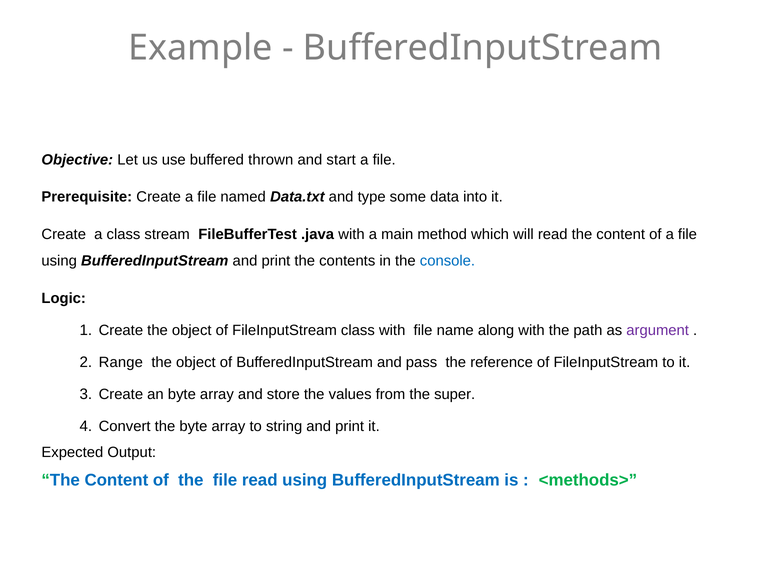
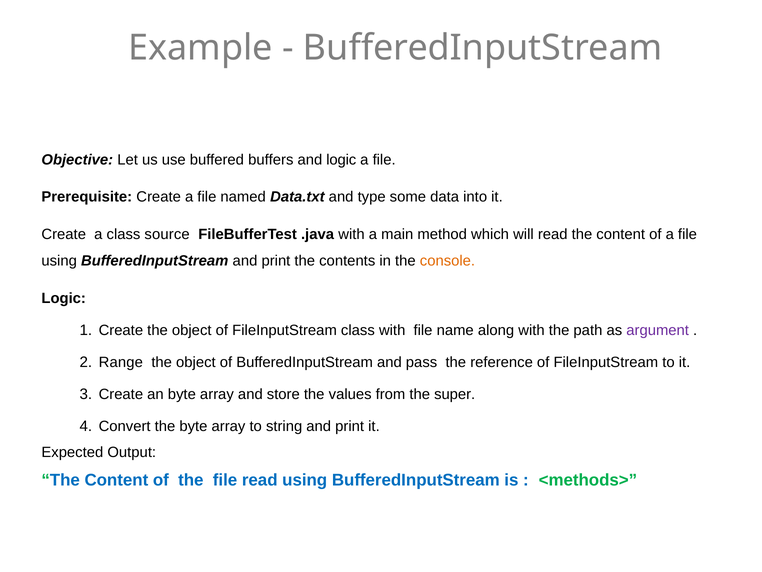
thrown: thrown -> buffers (271, 160)
and start: start -> logic (341, 160)
stream: stream -> source (167, 234)
console colour: blue -> orange (447, 261)
